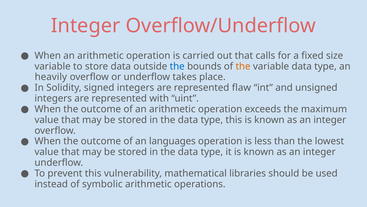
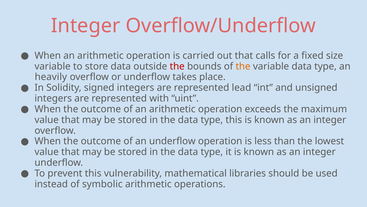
the colour: blue -> red (177, 66)
flaw: flaw -> lead (241, 88)
an languages: languages -> underflow (172, 141)
